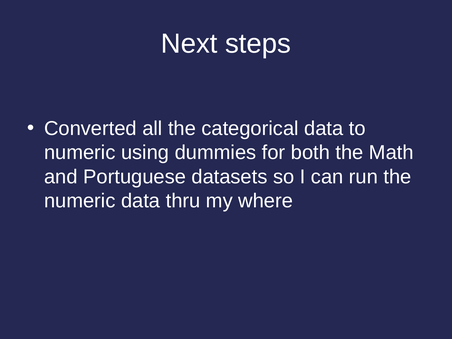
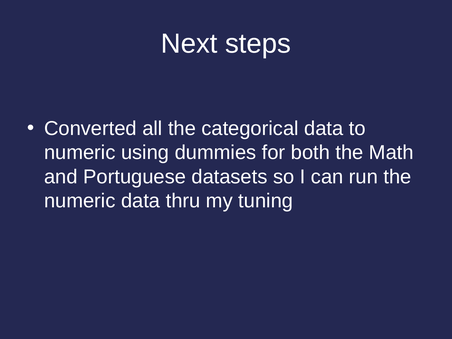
where: where -> tuning (266, 201)
